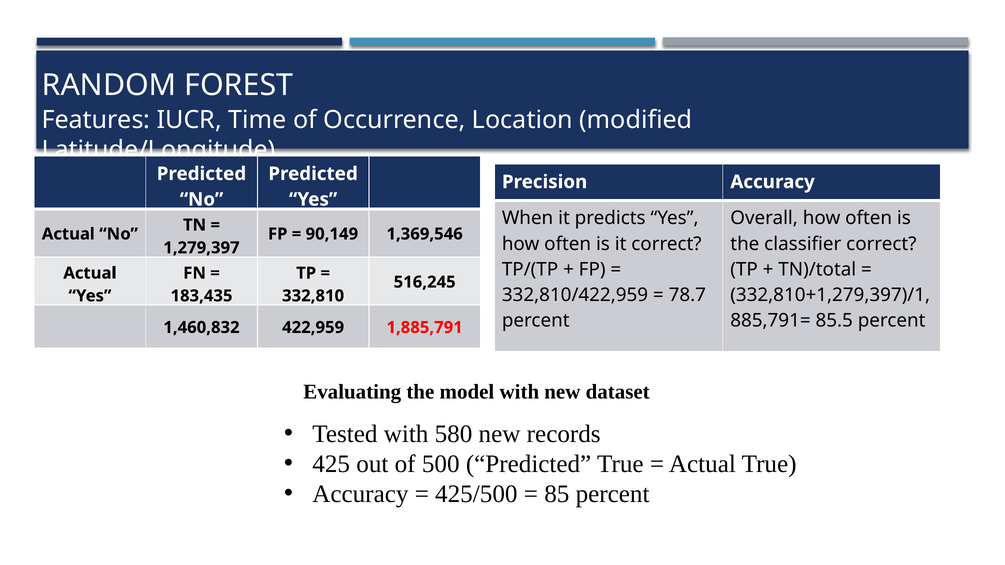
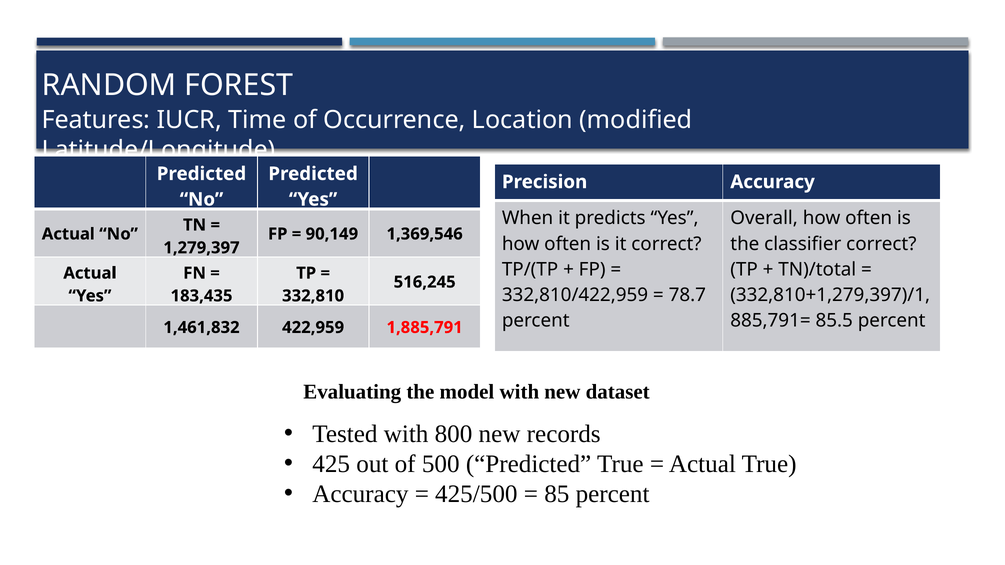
1,460,832: 1,460,832 -> 1,461,832 (201, 328)
580: 580 -> 800 (453, 434)
